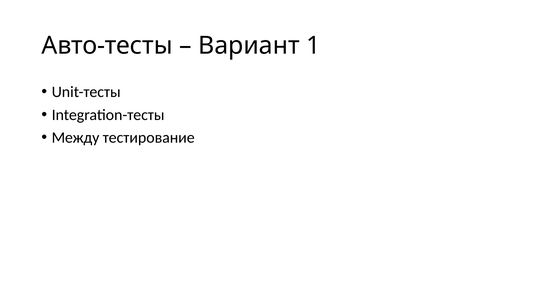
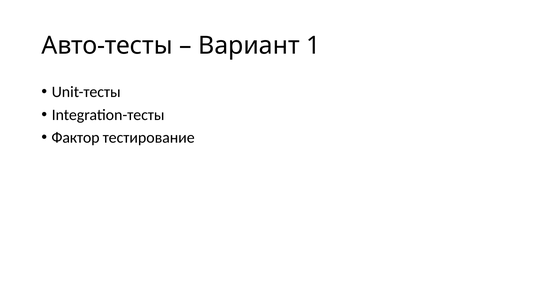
Между: Между -> Фактор (75, 138)
